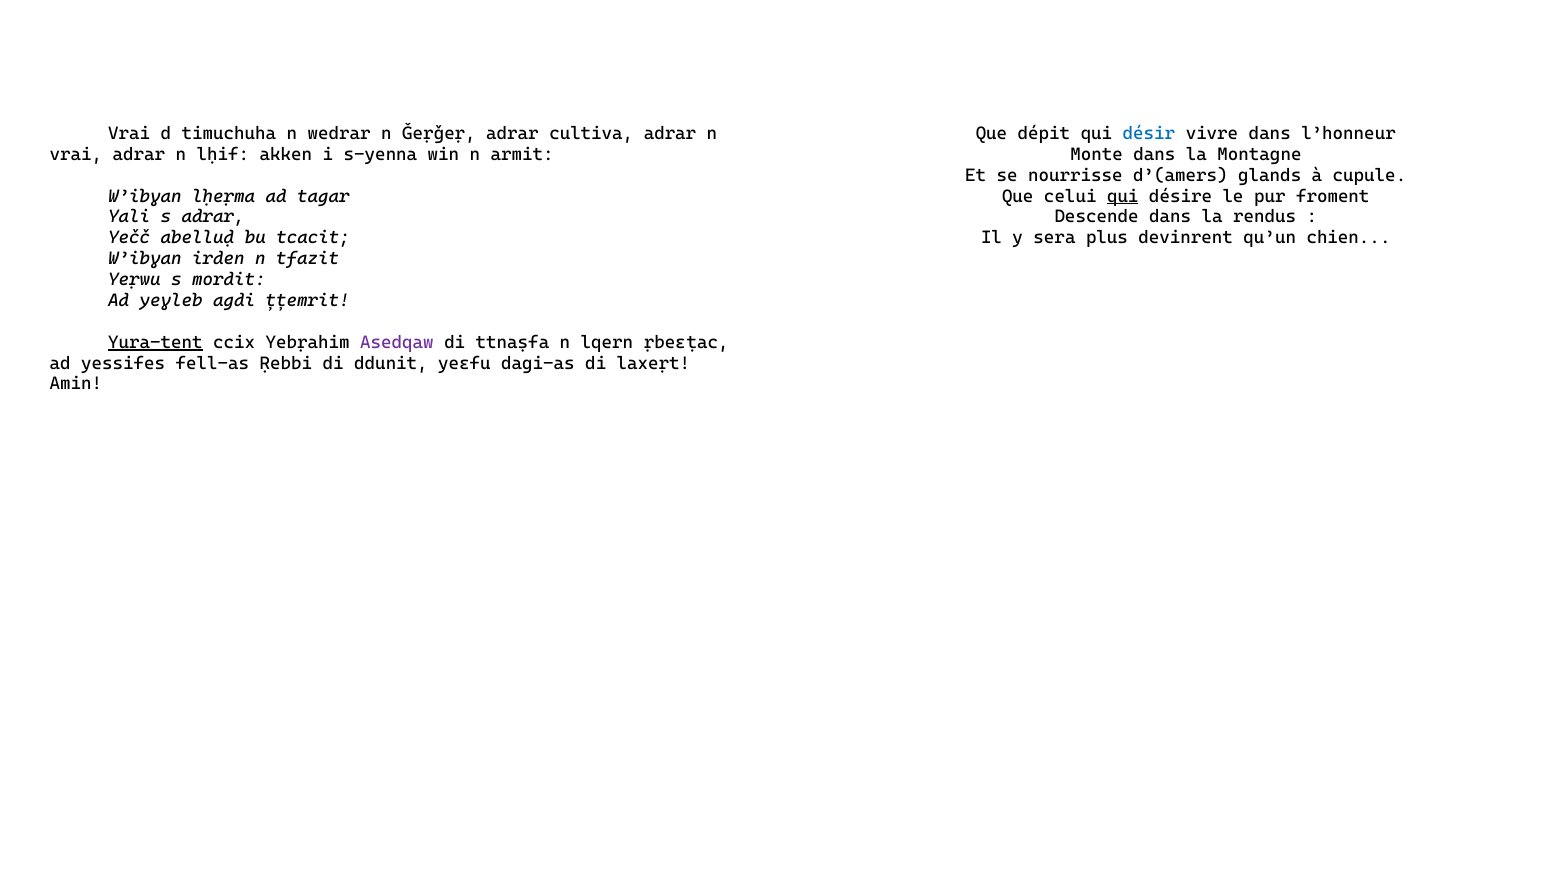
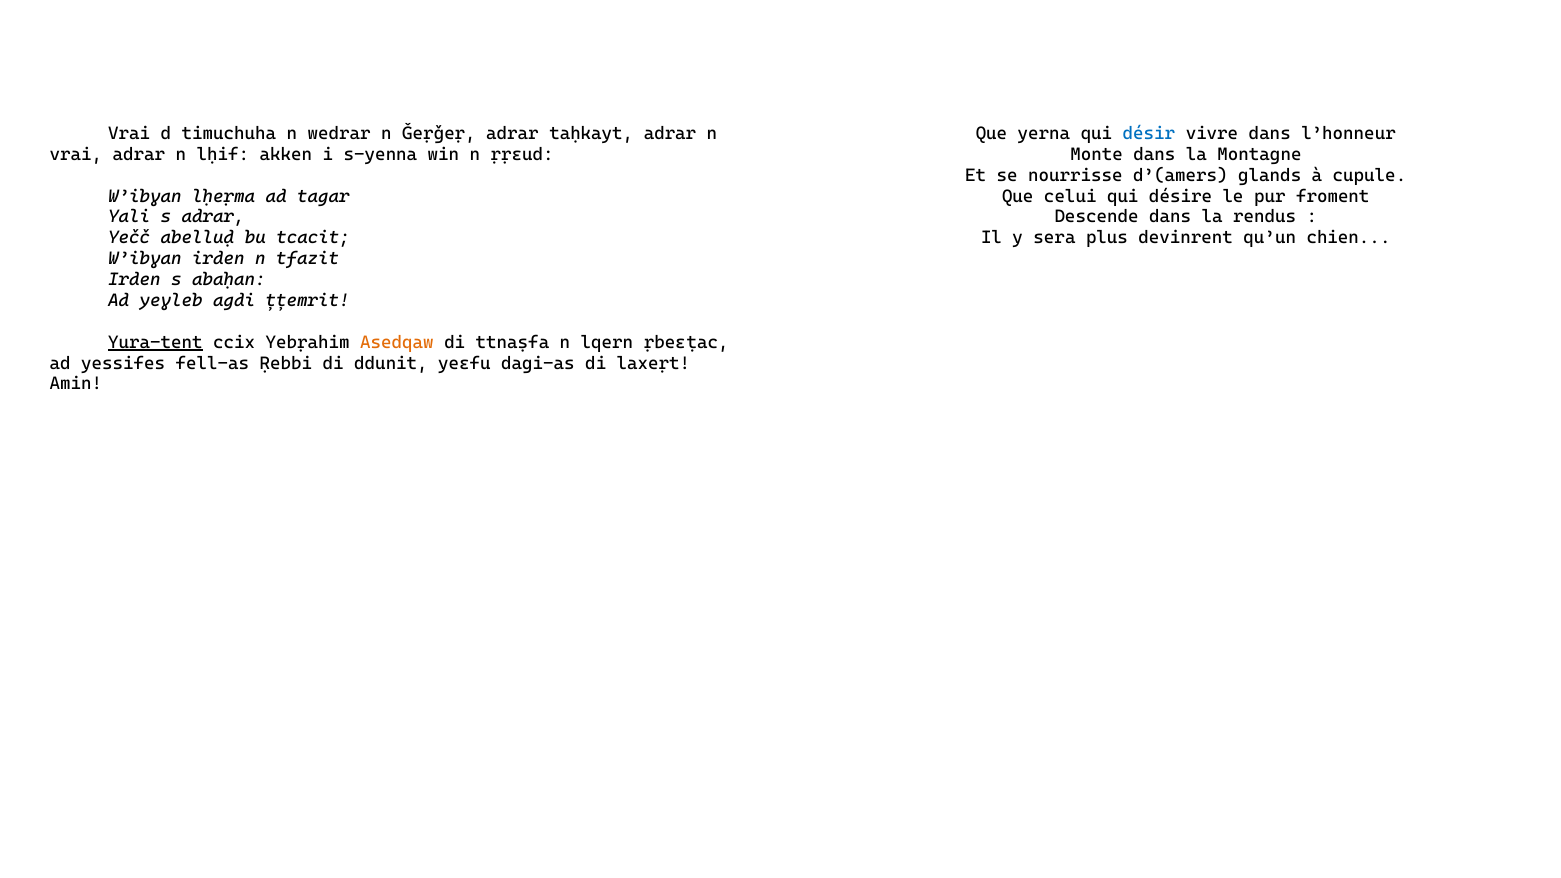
cultiva: cultiva -> taḥkayt (591, 134)
dépit: dépit -> yerna (1044, 134)
armit: armit -> ṛṛɛud (522, 154)
qui underline: present -> none (1123, 196)
Yeṛwu: Yeṛwu -> Irden (134, 280)
mordit: mordit -> abaḥan (229, 280)
Asedqaw colour: purple -> orange (397, 342)
